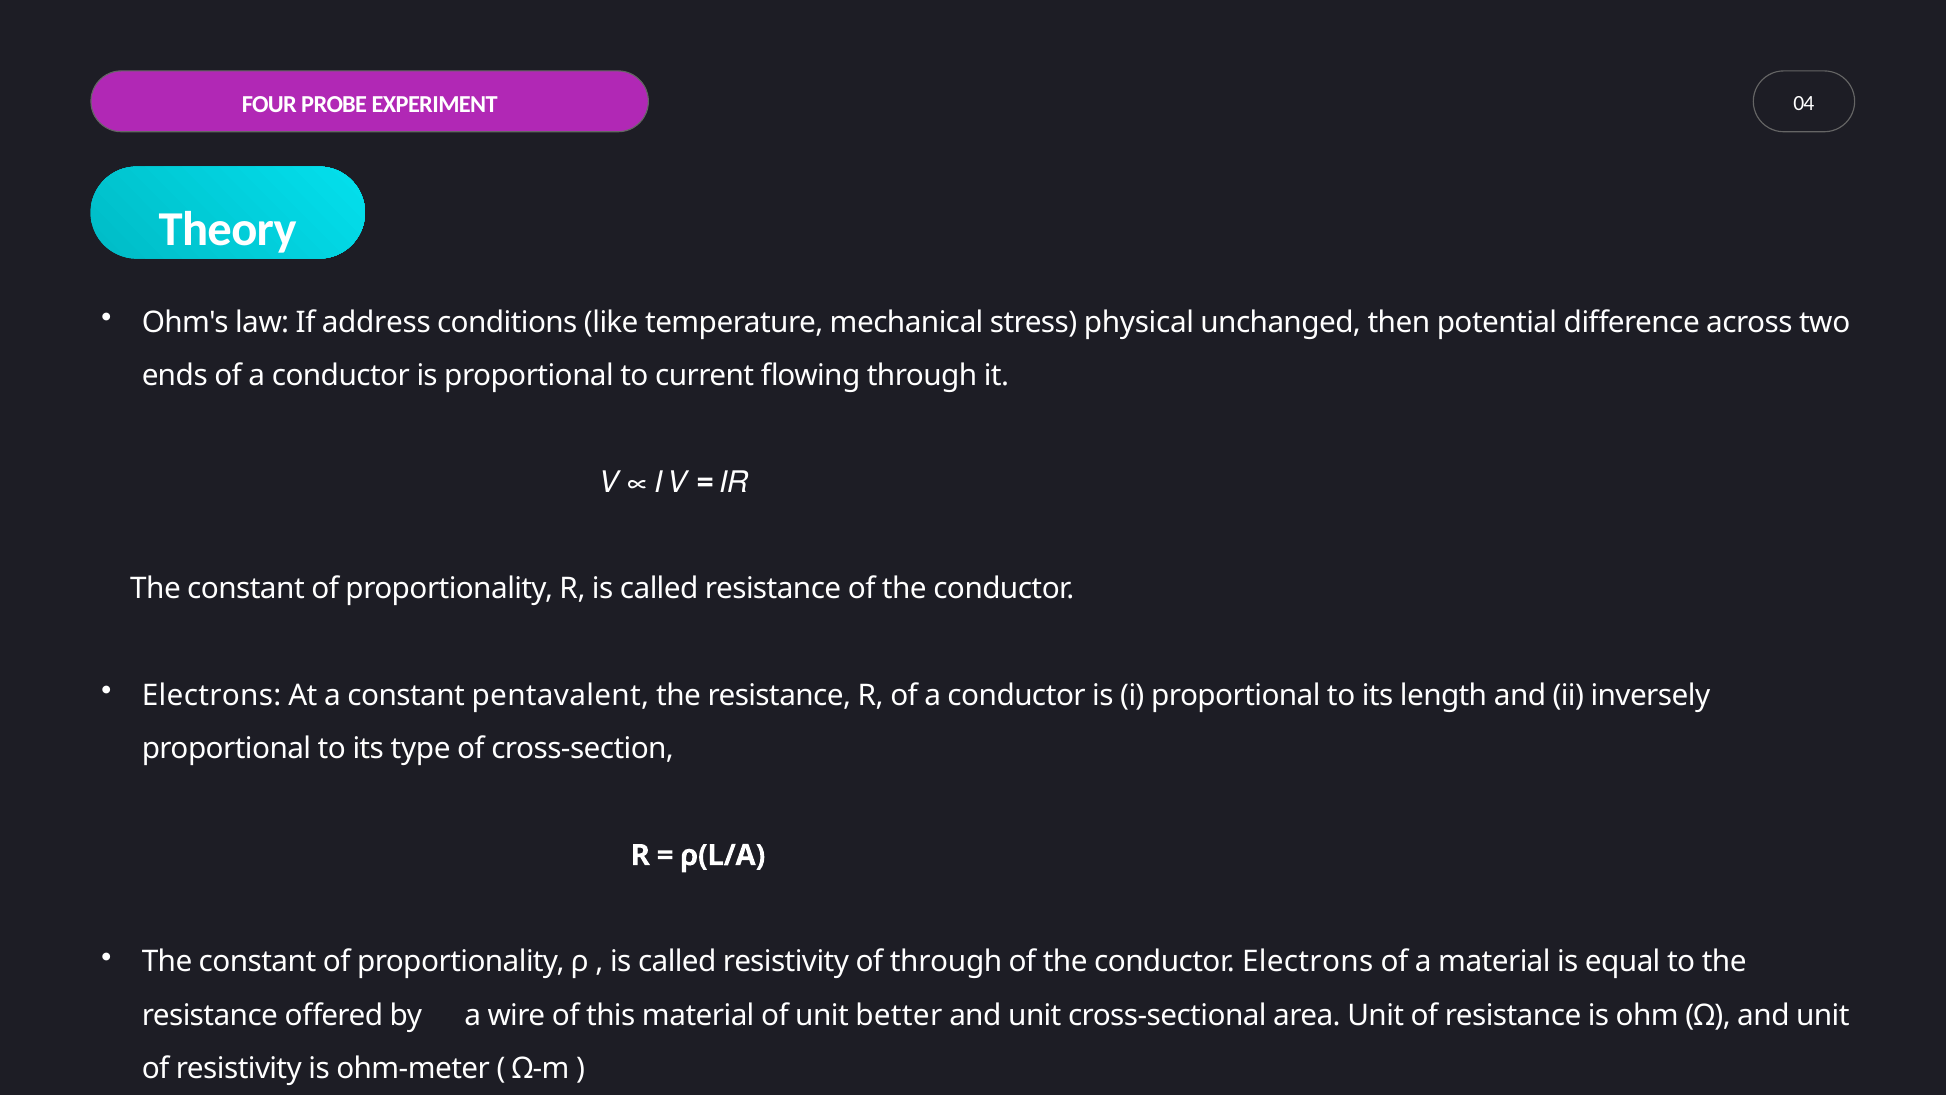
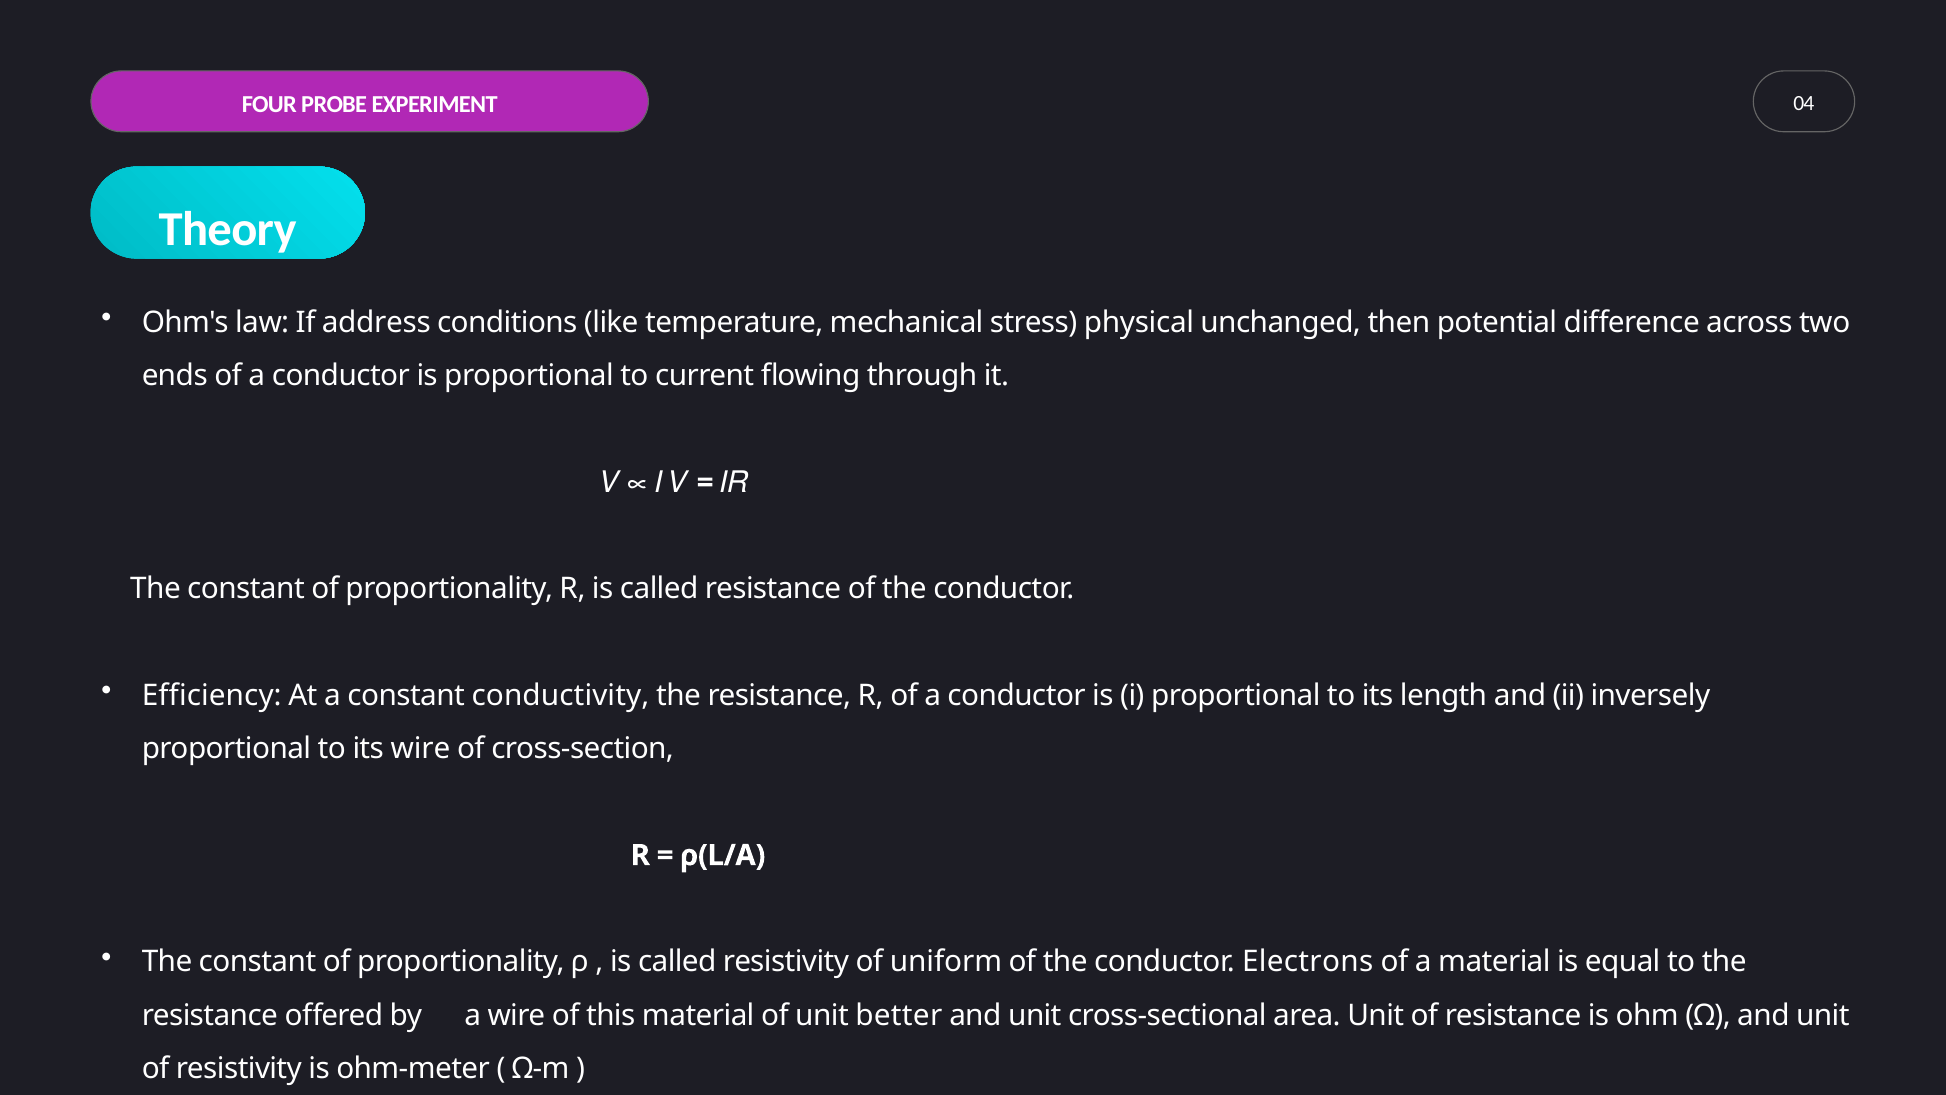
Electrons: Electrons -> Efficiency (212, 695)
pentavalent: pentavalent -> conductivity (560, 695)
its type: type -> wire (421, 749)
of through: through -> uniform (946, 962)
